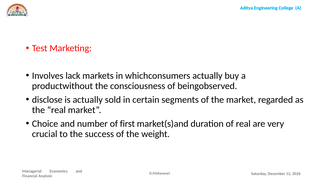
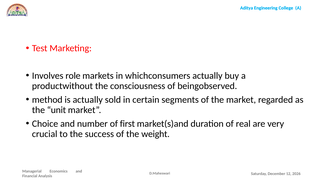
lack: lack -> role (73, 76)
disclose: disclose -> method (47, 100)
the real: real -> unit (56, 110)
